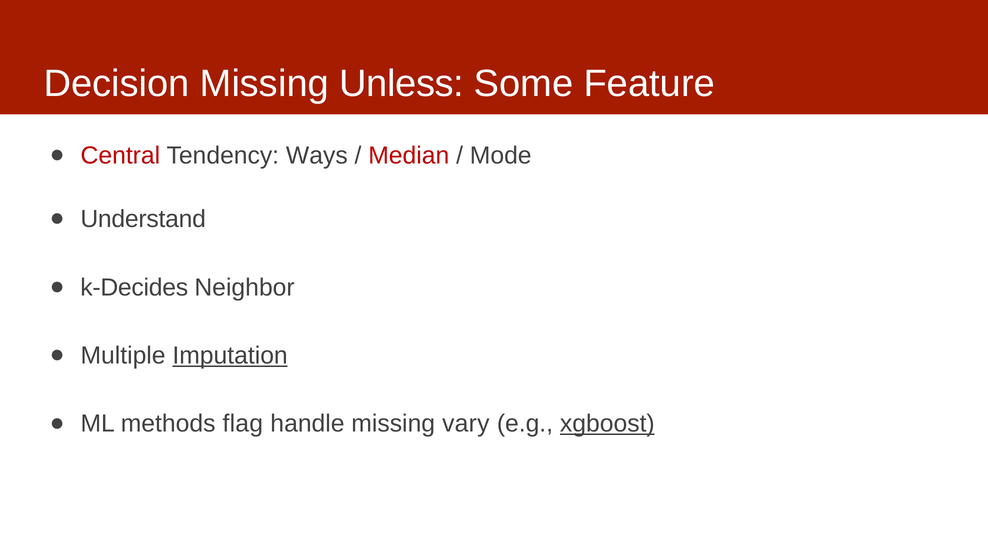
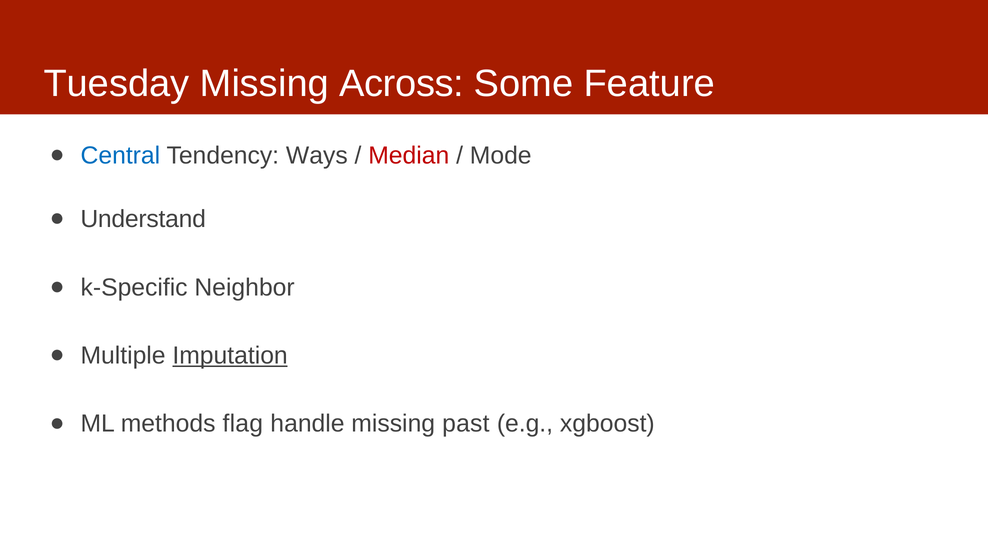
Decision: Decision -> Tuesday (116, 83)
Unless: Unless -> Across (402, 83)
Central colour: red -> blue (120, 155)
k-Decides: k-Decides -> k-Specific (134, 287)
vary: vary -> past (466, 424)
xgboost underline: present -> none (607, 424)
